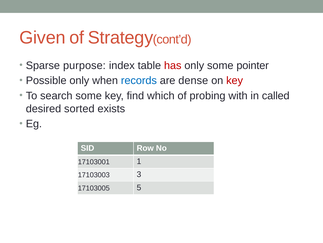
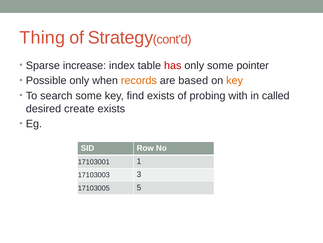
Given: Given -> Thing (42, 38)
purpose: purpose -> increase (84, 65)
records colour: blue -> orange (139, 80)
dense: dense -> based (193, 80)
key colour: red -> orange (235, 80)
find which: which -> exists (161, 95)
sorted: sorted -> create (79, 108)
